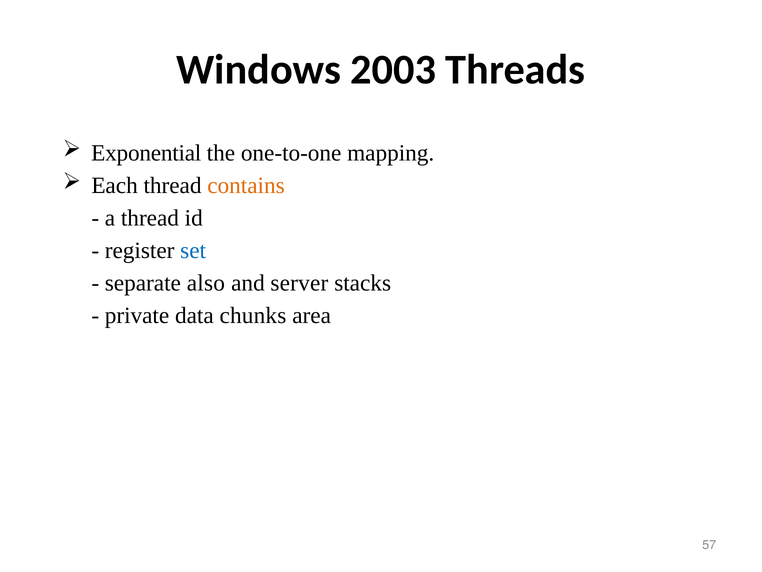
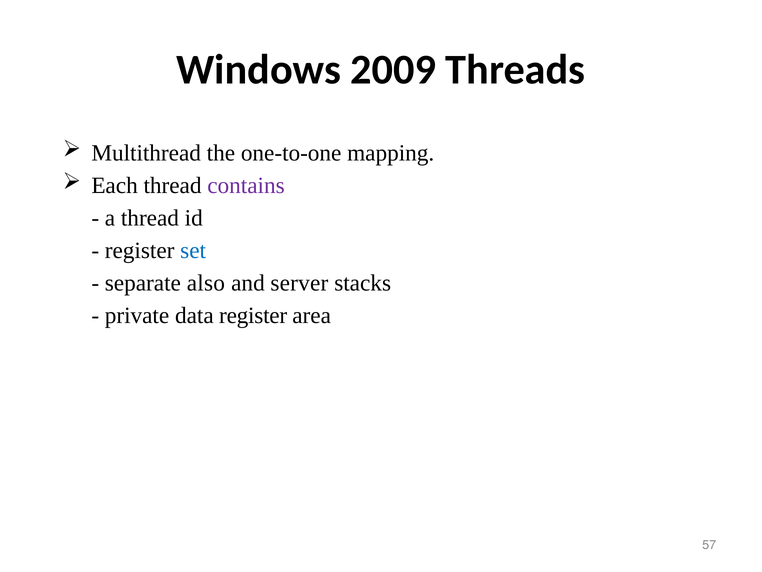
2003: 2003 -> 2009 (393, 69)
Exponential: Exponential -> Multithread (146, 153)
contains colour: orange -> purple (246, 185)
data chunks: chunks -> register (253, 315)
